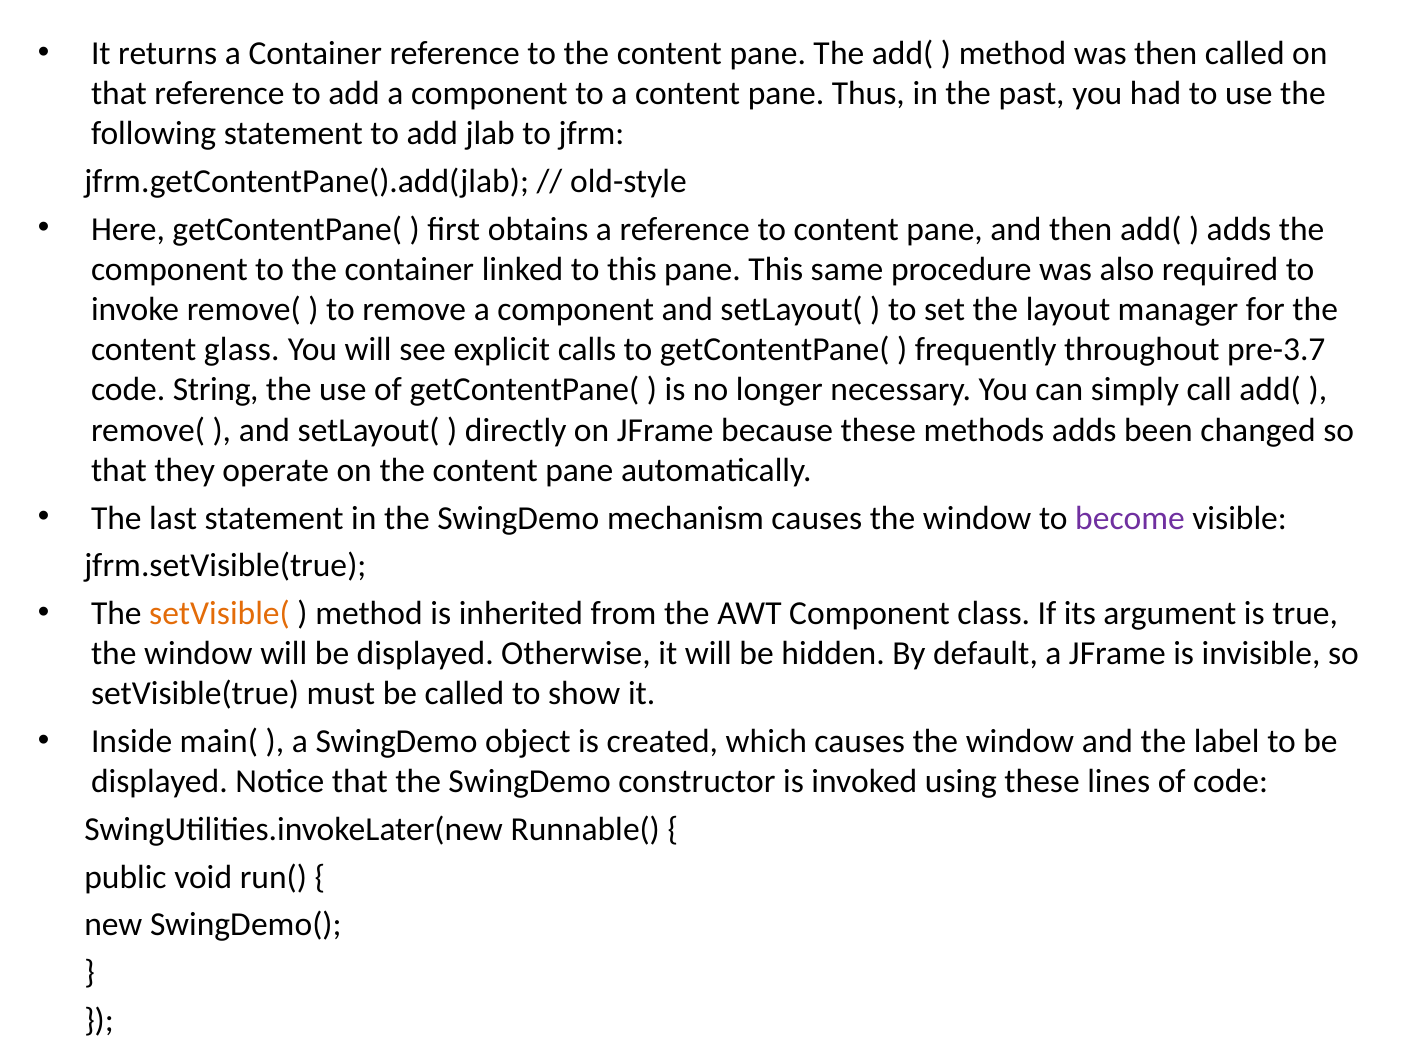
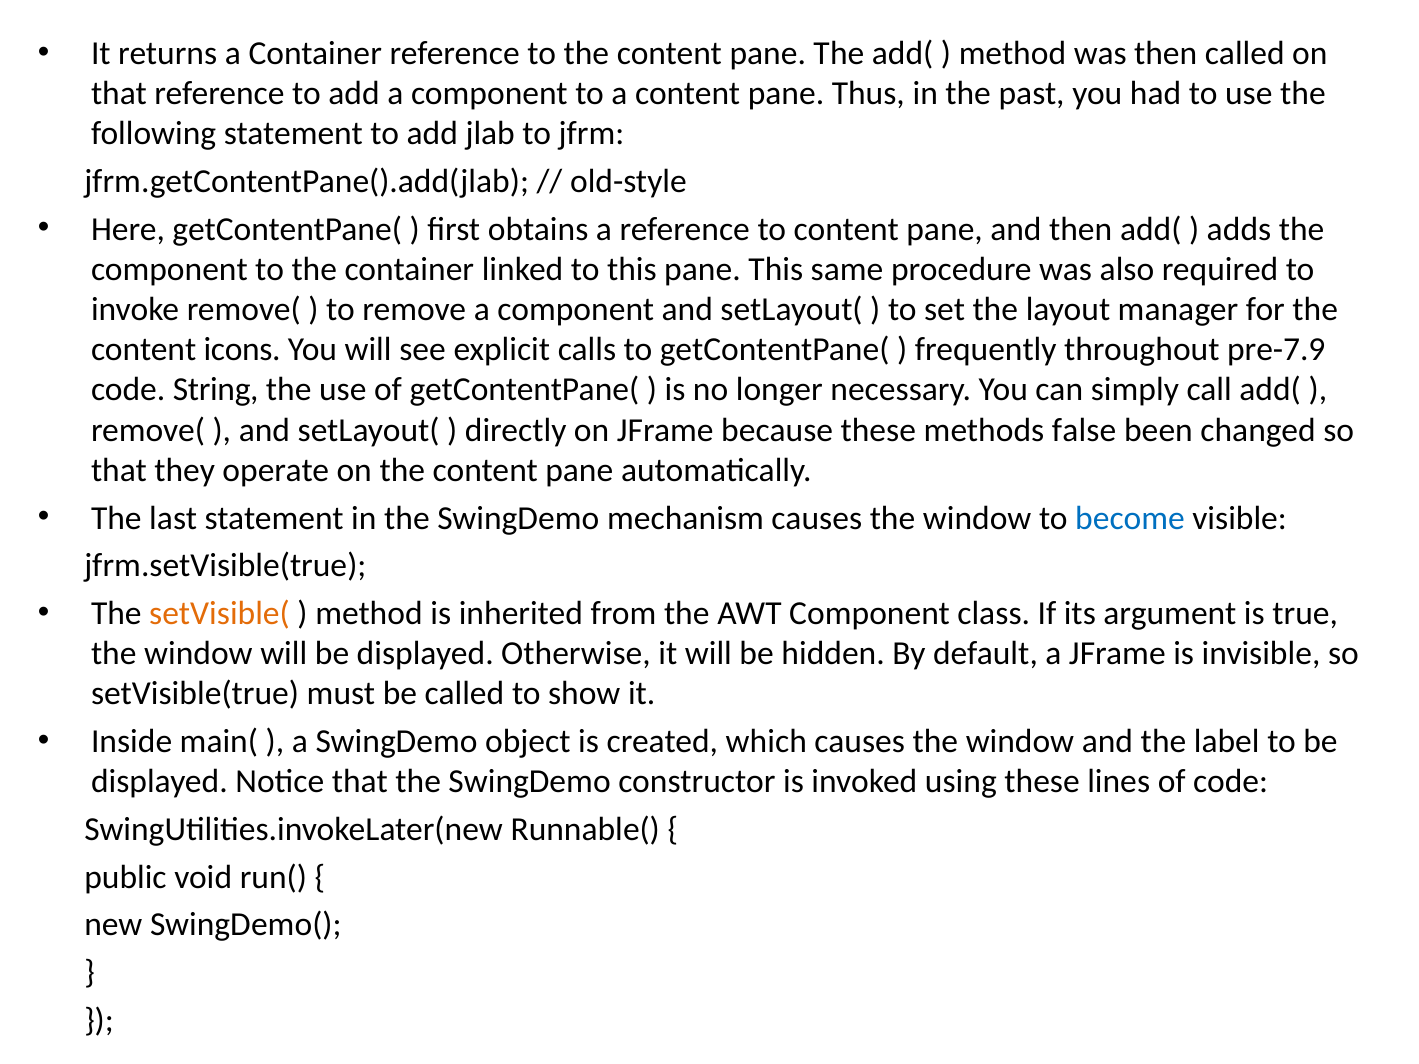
glass: glass -> icons (242, 350)
pre-3.7: pre-3.7 -> pre-7.9 (1276, 350)
methods adds: adds -> false (1084, 430)
become colour: purple -> blue (1130, 518)
